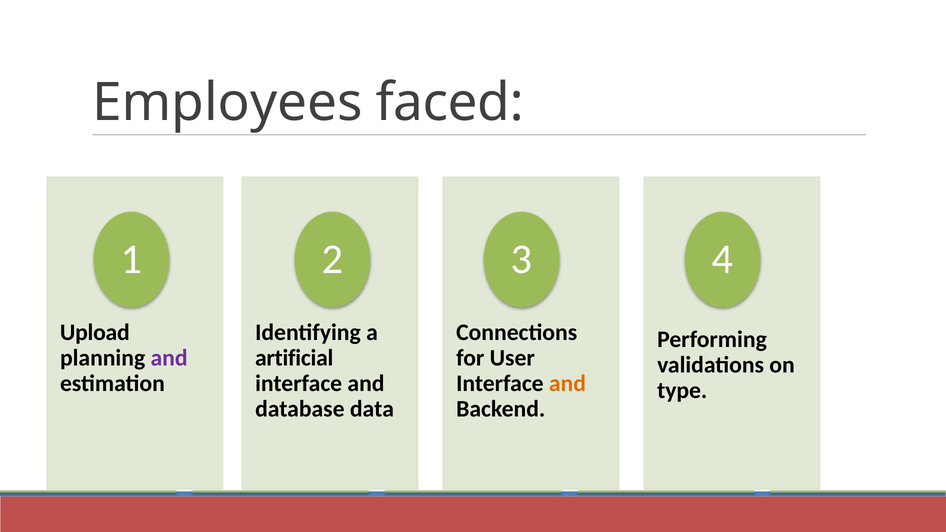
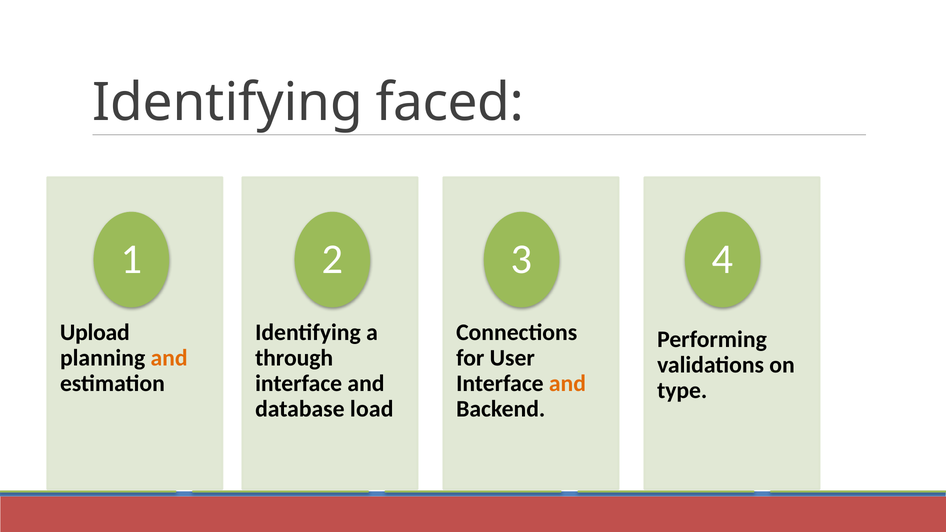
Employees: Employees -> Identifying (227, 103)
and colour: purple -> orange (169, 358)
artificial: artificial -> through (294, 358)
data: data -> load (372, 409)
